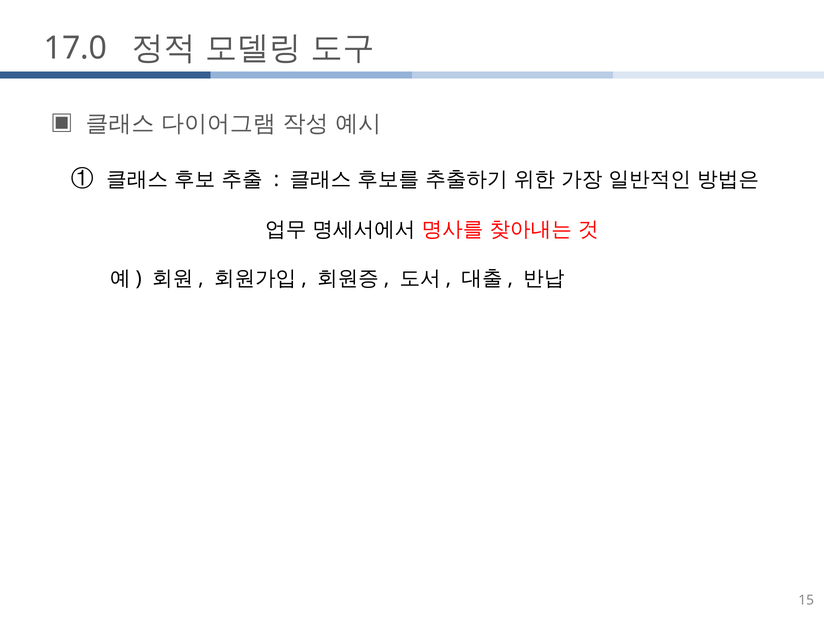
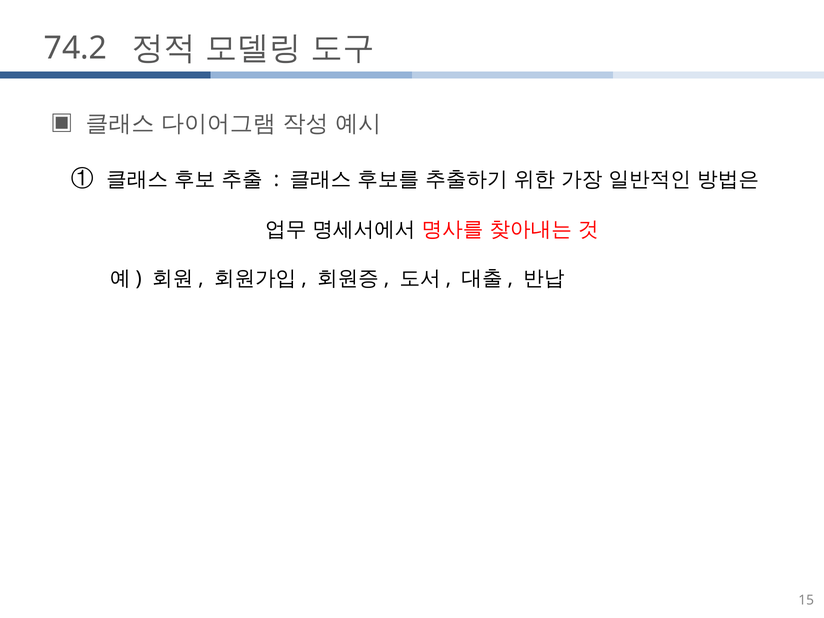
17.0: 17.0 -> 74.2 (76, 48)
